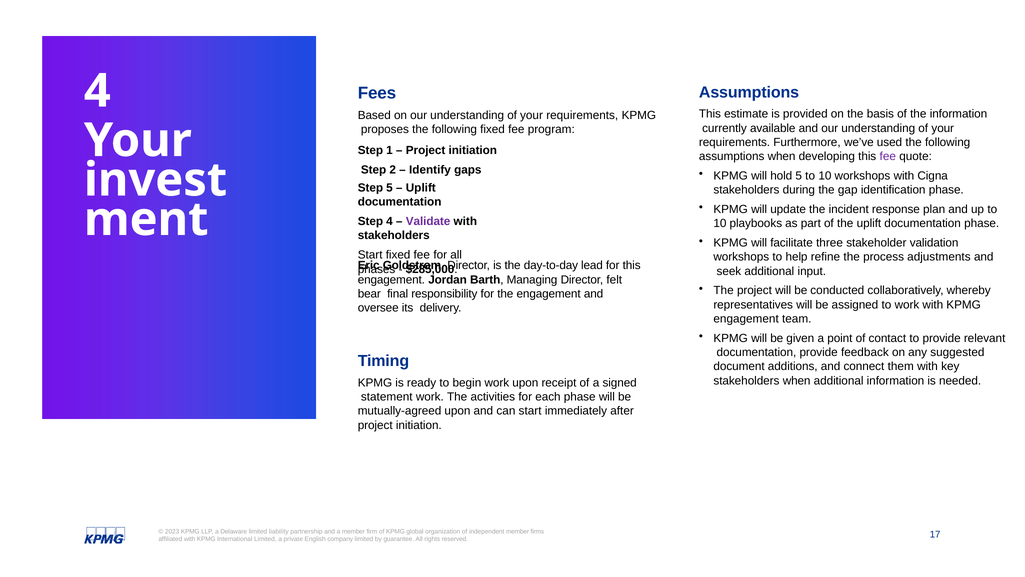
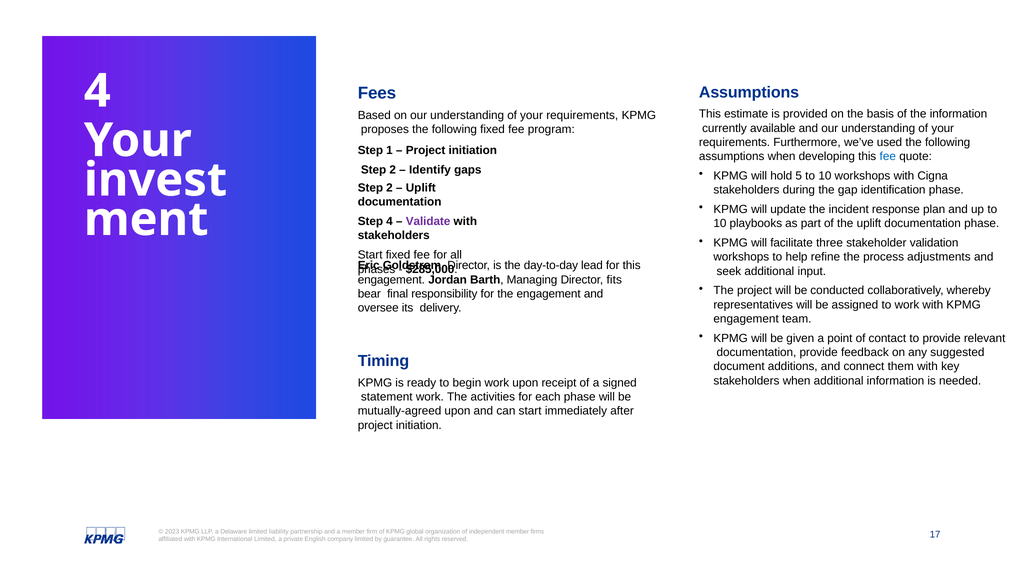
fee colour: purple -> blue (888, 156)
5: 5 -> 2 (389, 188)
felt: felt -> fits (614, 279)
